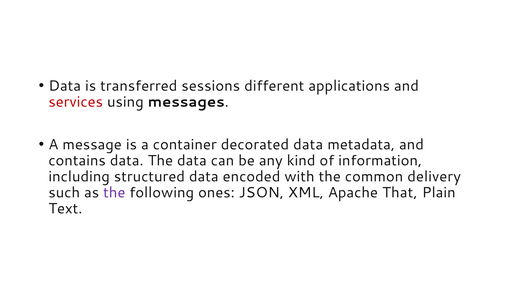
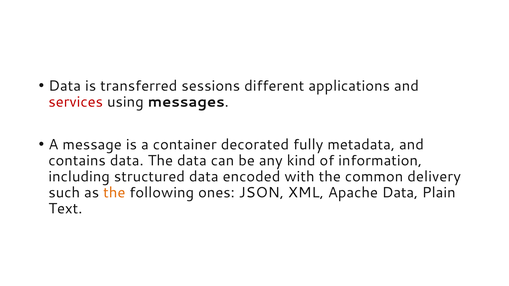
decorated data: data -> fully (308, 145)
the colour: purple -> orange (114, 193)
Apache That: That -> Data (400, 193)
